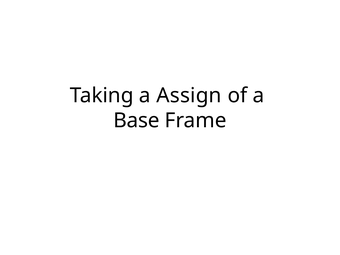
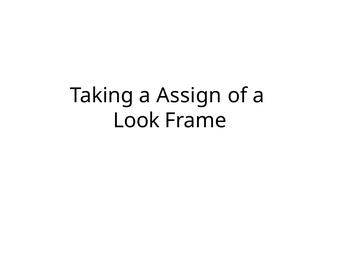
Base: Base -> Look (136, 120)
